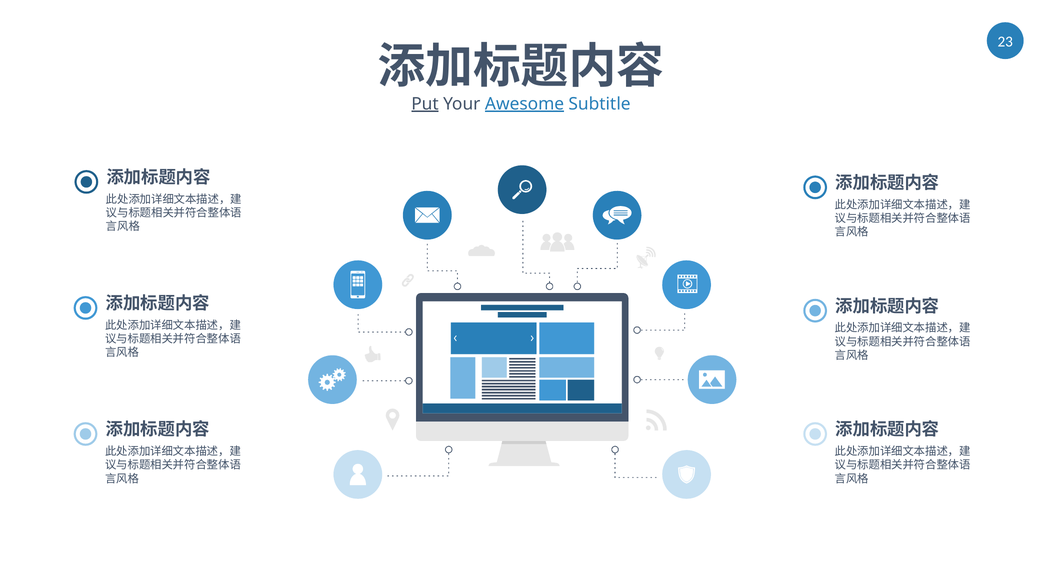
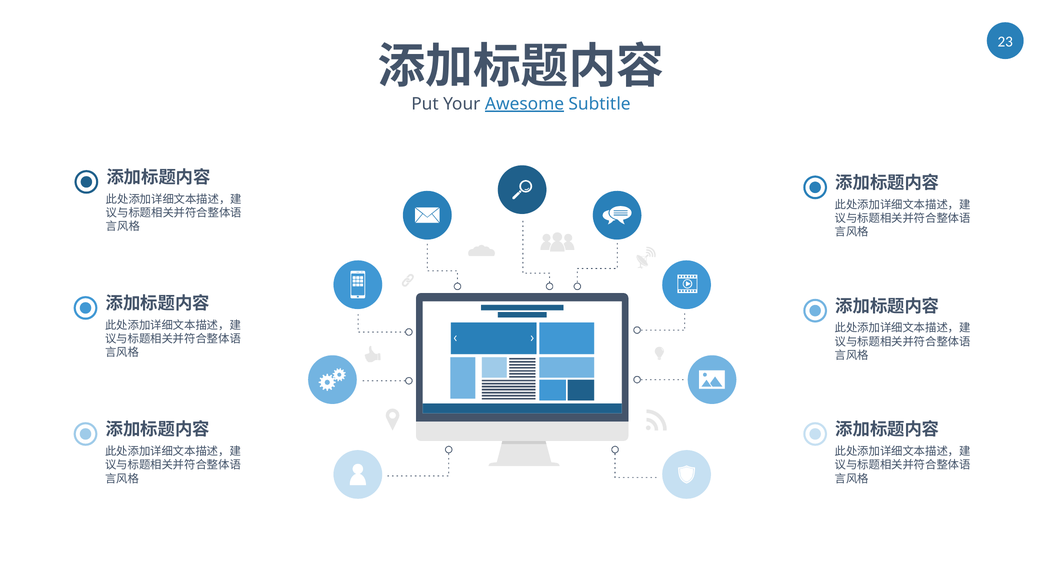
Put underline: present -> none (425, 104)
